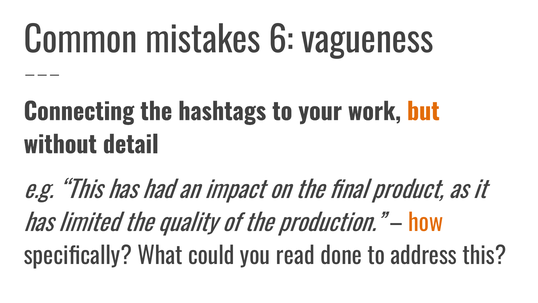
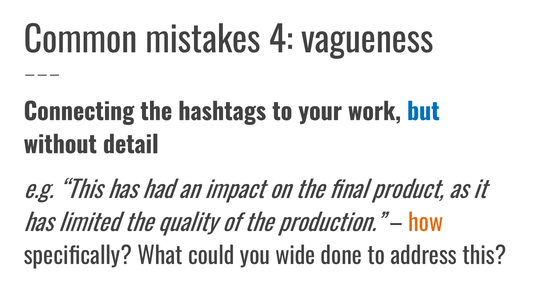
6: 6 -> 4 (281, 41)
but colour: orange -> blue (423, 112)
read: read -> wide (295, 256)
